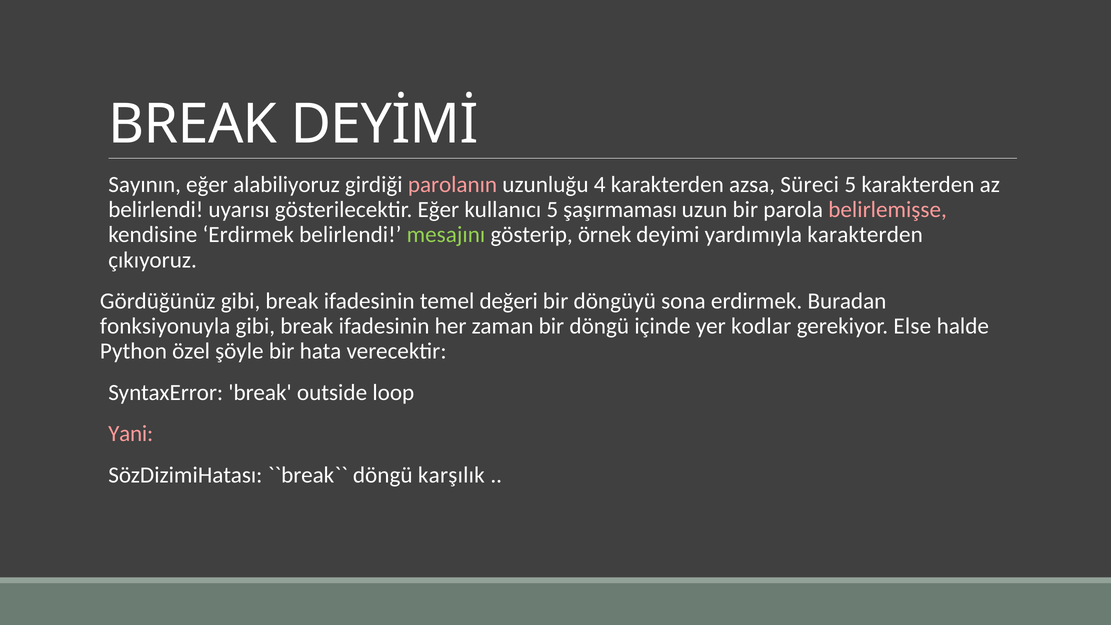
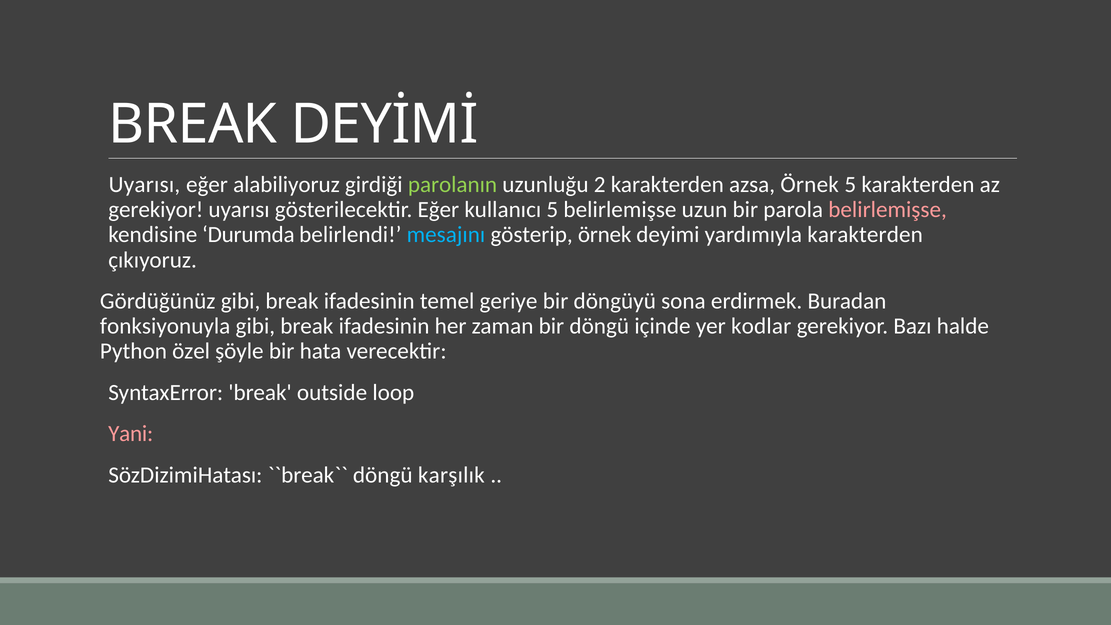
Sayının: Sayının -> Uyarısı (144, 185)
parolanın colour: pink -> light green (452, 185)
4: 4 -> 2 (600, 185)
azsa Süreci: Süreci -> Örnek (810, 185)
belirlendi: belirlendi -> gerekiyor (156, 210)
5 şaşırmaması: şaşırmaması -> belirlemişse (620, 210)
kendisine Erdirmek: Erdirmek -> Durumda (248, 235)
mesajını colour: light green -> light blue (446, 235)
değeri: değeri -> geriye (509, 301)
Else: Else -> Bazı (912, 326)
